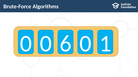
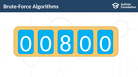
6: 6 -> 8 (66, 44)
1: 1 -> 0 (105, 44)
